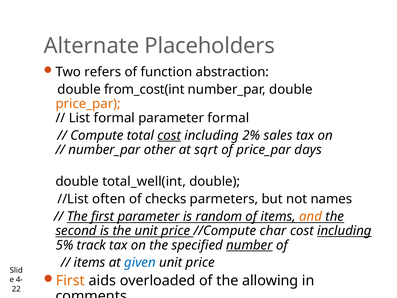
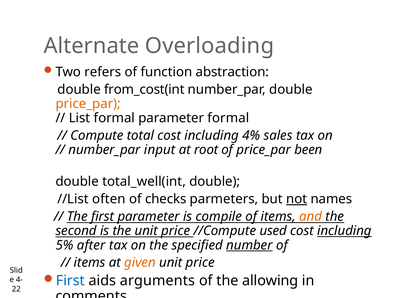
Placeholders: Placeholders -> Overloading (209, 46)
cost underline: present -> none (169, 135)
2%: 2% -> 4% (251, 135)
other: other -> input (160, 150)
sqrt: sqrt -> root (206, 150)
days: days -> been (308, 150)
not underline: none -> present (297, 199)
random: random -> compile (219, 216)
char: char -> used (273, 231)
track: track -> after (91, 245)
given colour: blue -> orange (140, 262)
First colour: orange -> blue (70, 280)
overloaded: overloaded -> arguments (157, 280)
